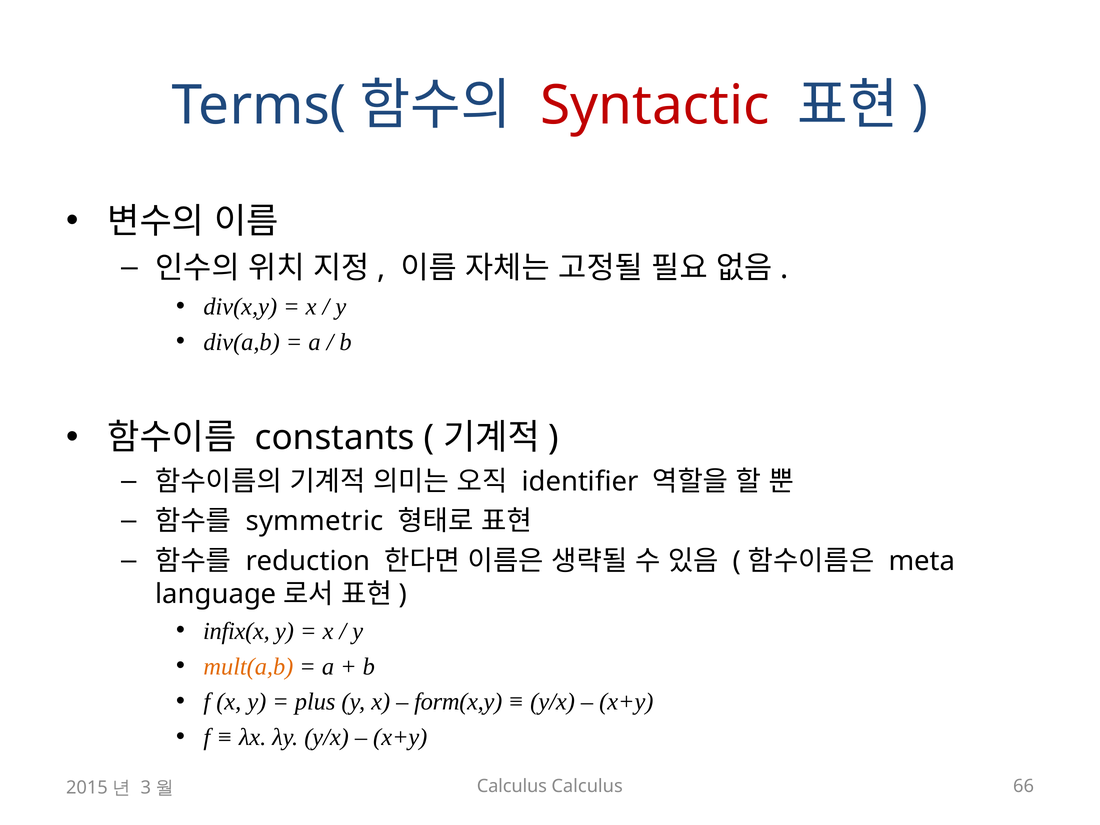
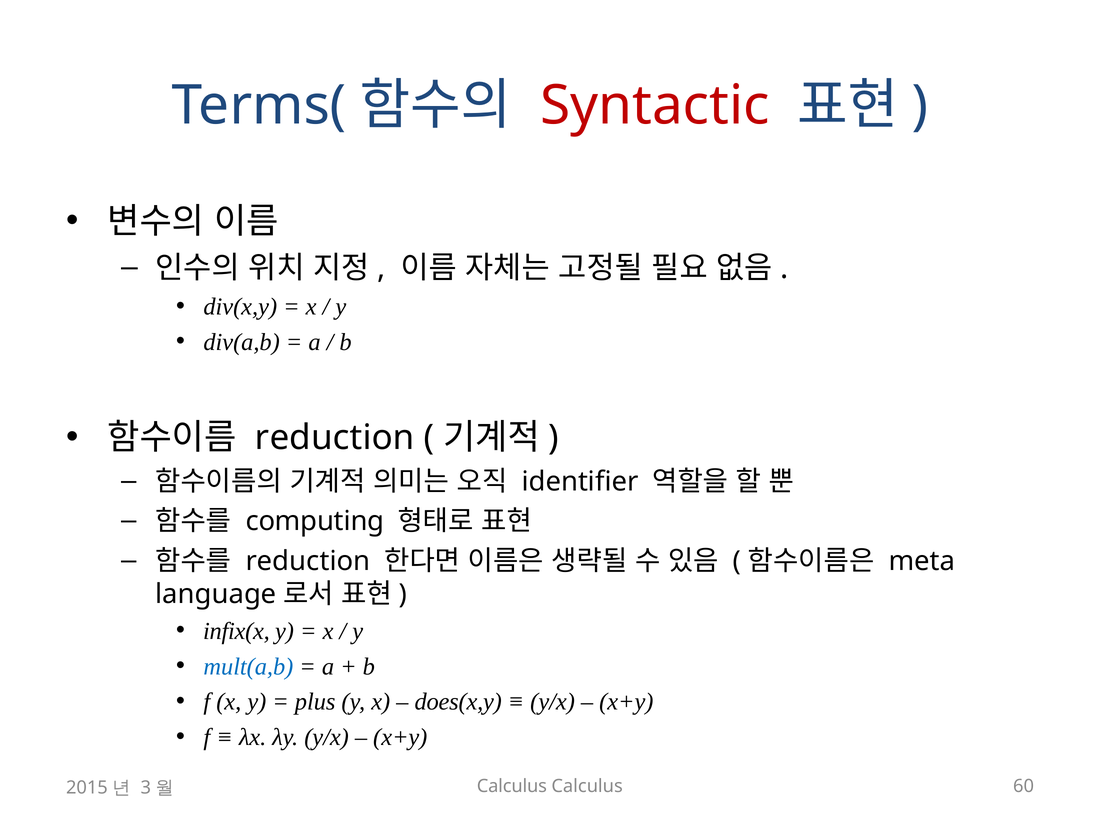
constants: constants -> reduction (335, 438)
symmetric: symmetric -> computing (315, 521)
mult(a,b colour: orange -> blue (248, 666)
form(x,y: form(x,y -> does(x,y (458, 702)
66: 66 -> 60 (1024, 786)
